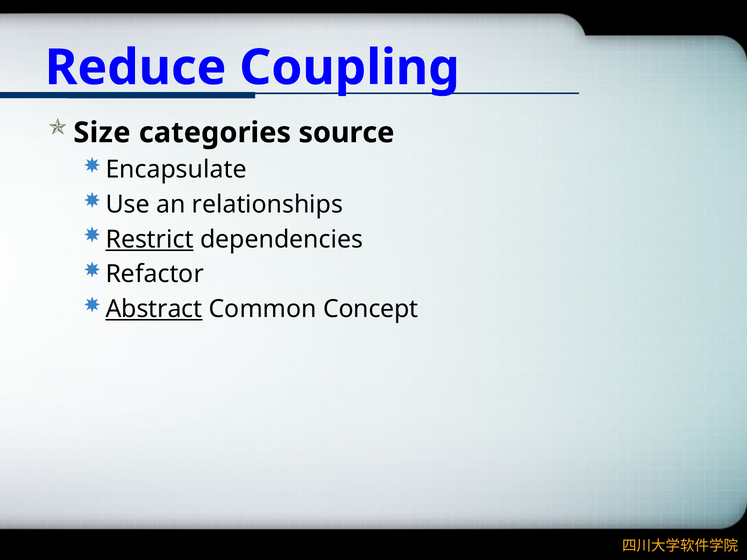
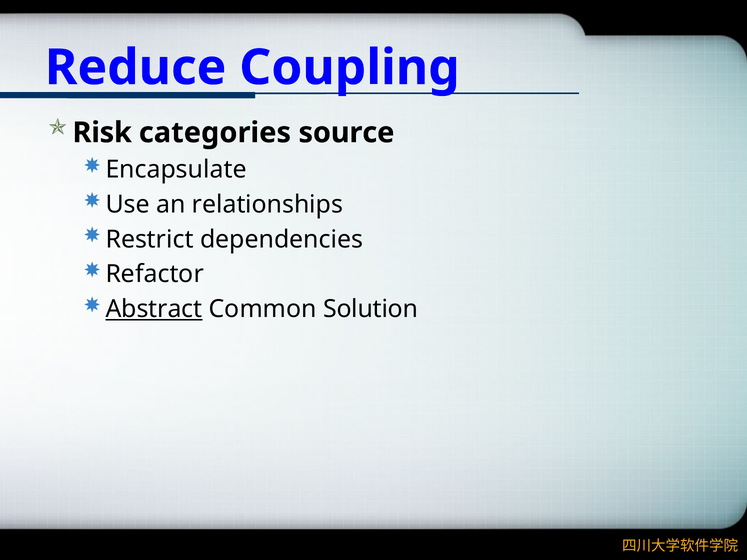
Size: Size -> Risk (102, 133)
Restrict underline: present -> none (150, 239)
Concept: Concept -> Solution (371, 309)
